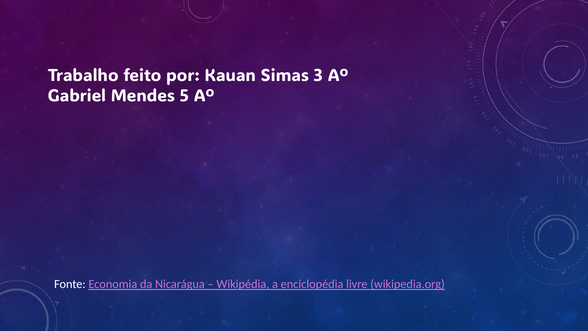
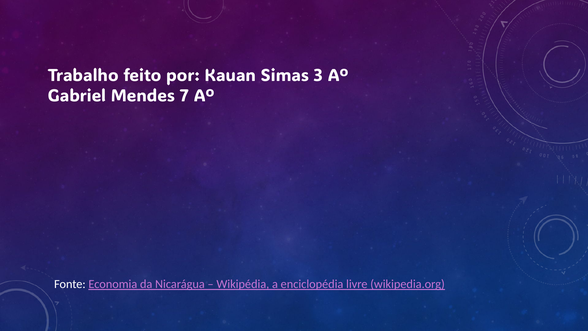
5: 5 -> 7 (184, 96)
